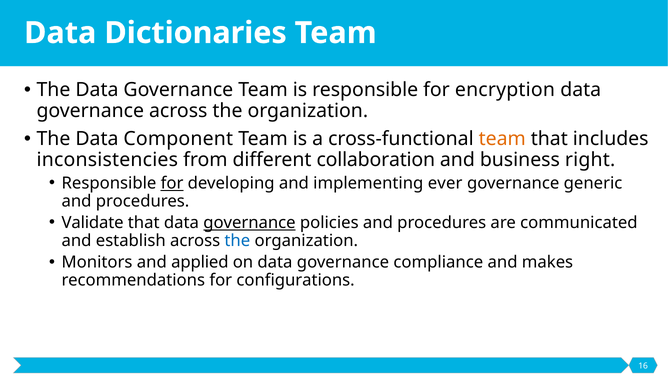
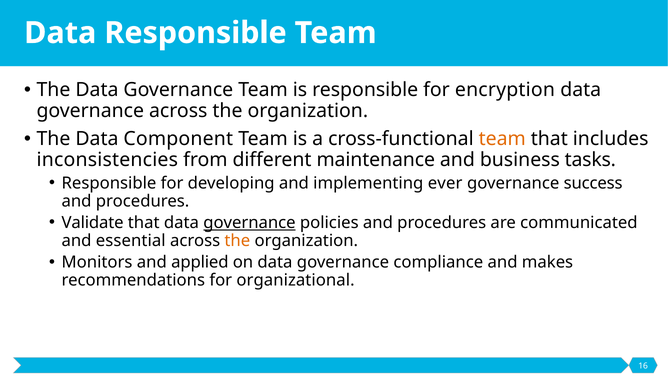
Data Dictionaries: Dictionaries -> Responsible (196, 33)
collaboration: collaboration -> maintenance (376, 160)
right: right -> tasks (590, 160)
for underline: present -> none (172, 183)
generic: generic -> success (593, 183)
establish: establish -> essential (131, 241)
the colour: blue -> orange (237, 241)
configurations: configurations -> organizational (296, 280)
